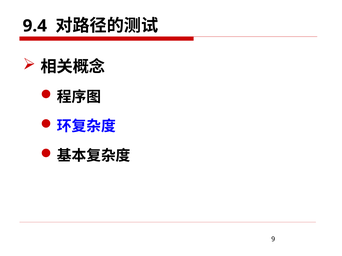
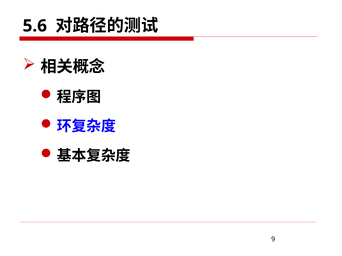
9.4: 9.4 -> 5.6 (35, 26)
